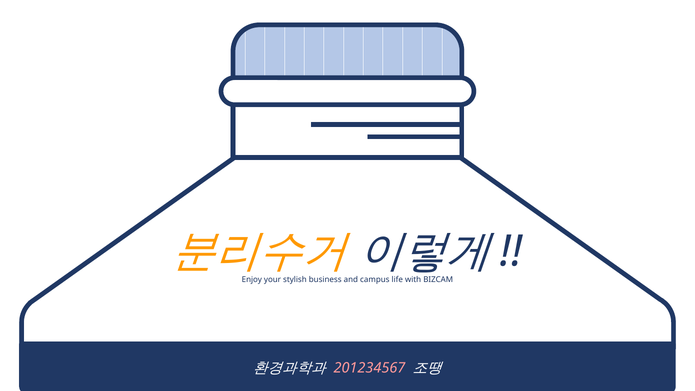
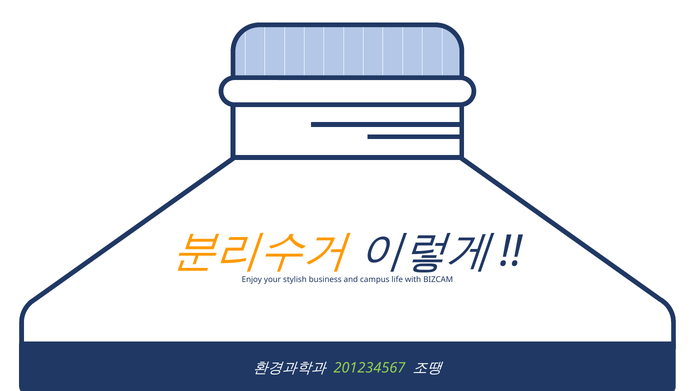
201234567 colour: pink -> light green (369, 368)
